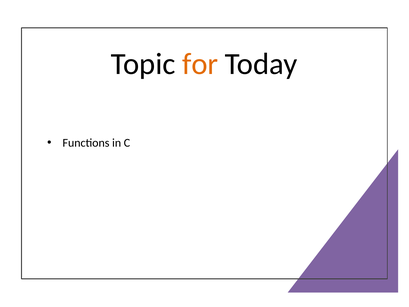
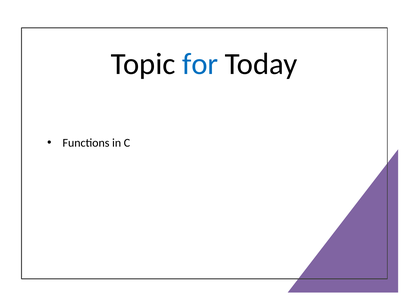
for colour: orange -> blue (200, 64)
